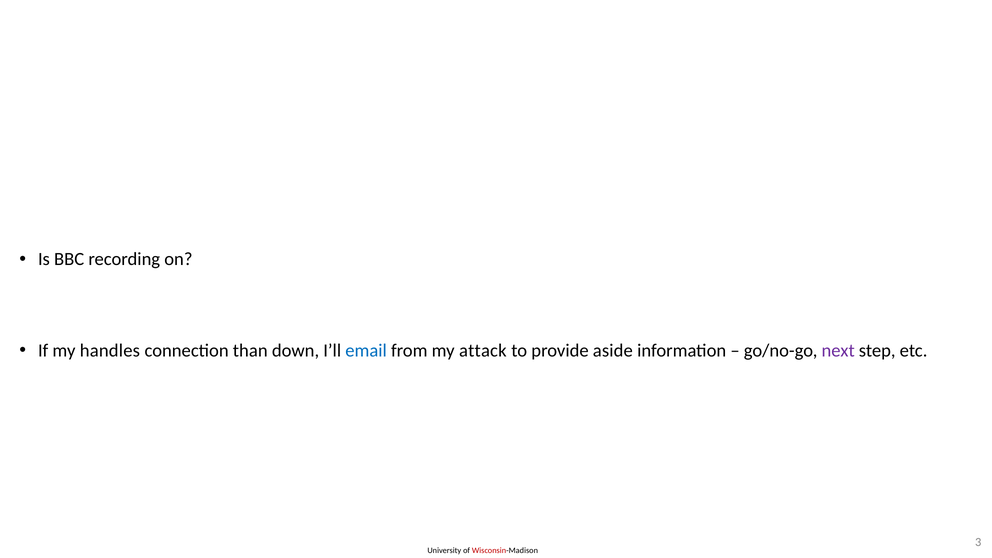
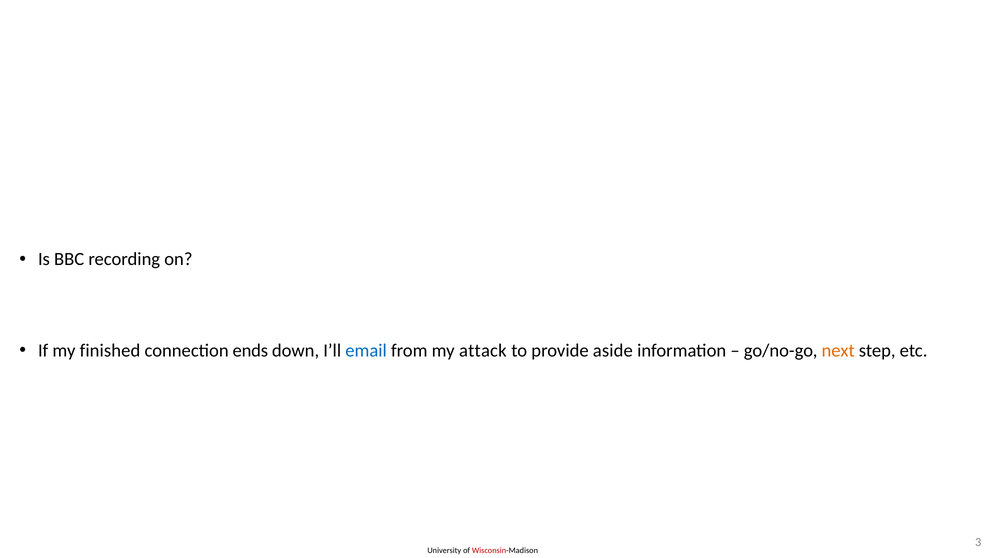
handles: handles -> finished (110, 350)
than: than -> ends (250, 350)
next colour: purple -> orange (838, 350)
